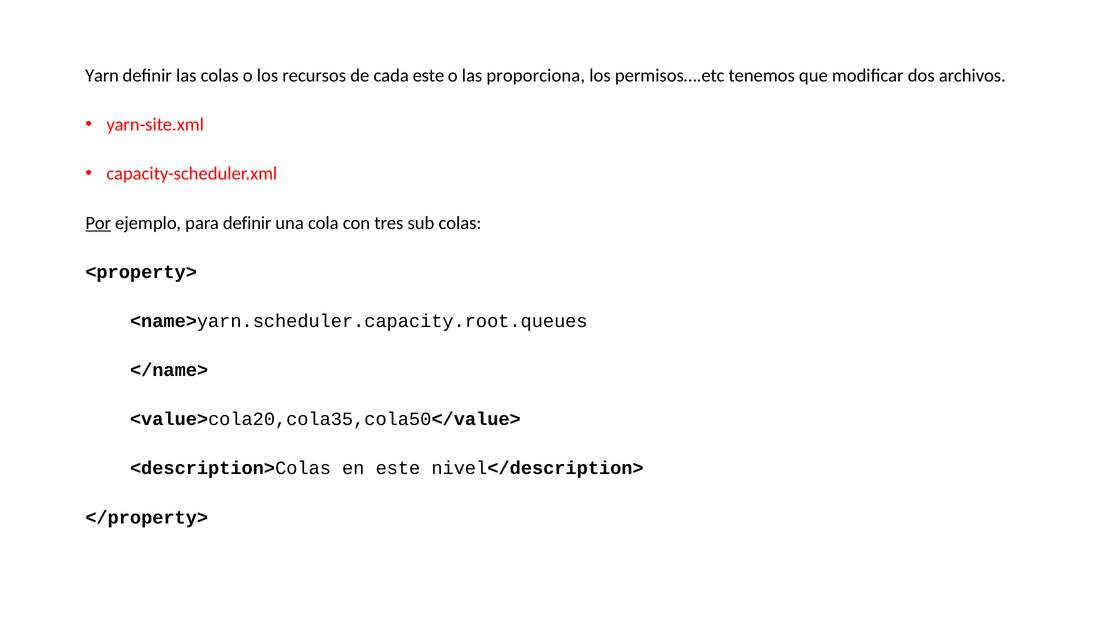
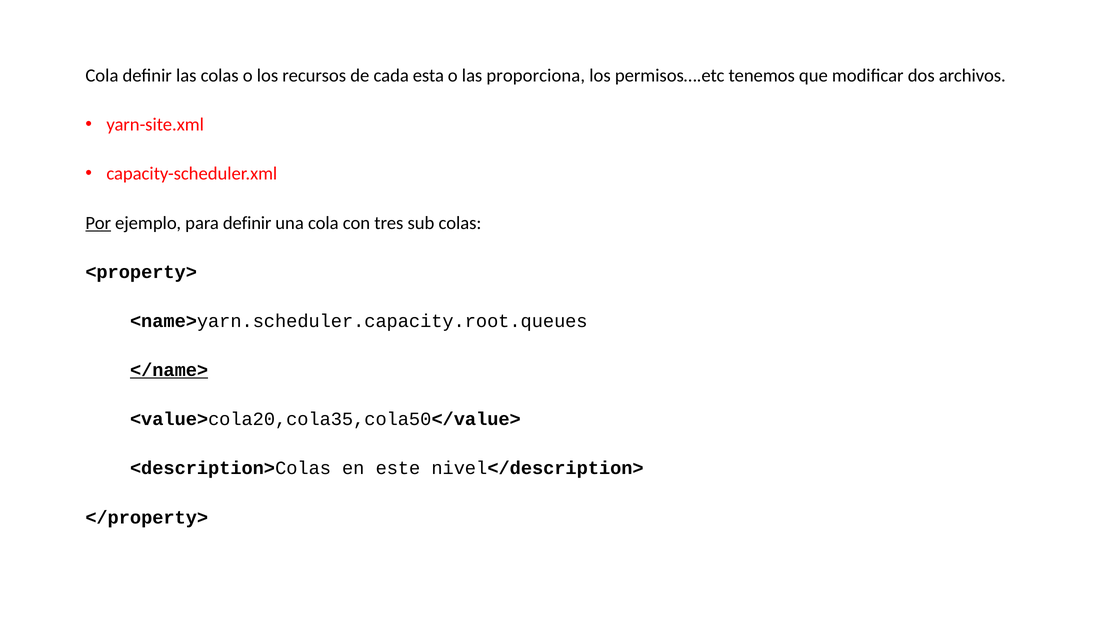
Yarn: Yarn -> Cola (102, 76)
cada este: este -> esta (428, 76)
</name> underline: none -> present (169, 370)
